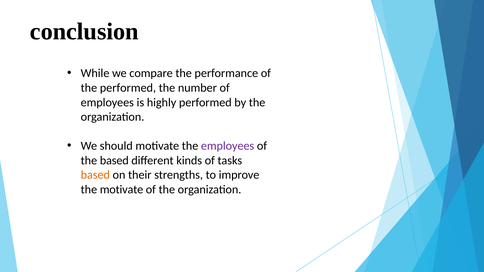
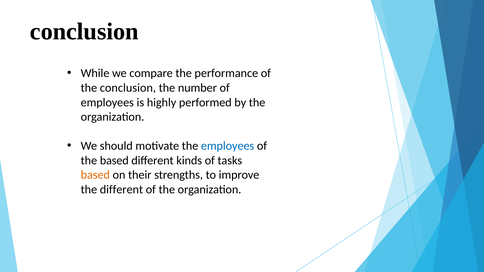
the performed: performed -> conclusion (128, 88)
employees colour: purple -> blue (228, 146)
the motivate: motivate -> different (121, 190)
